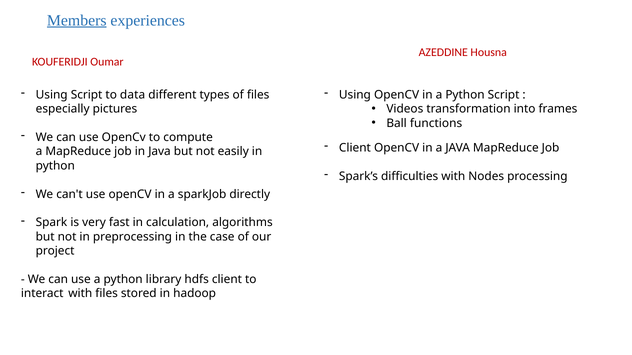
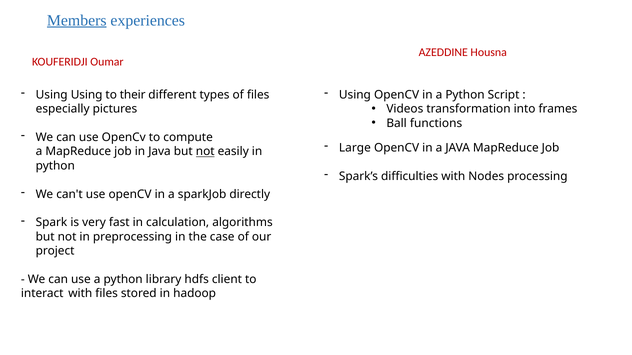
Using Script: Script -> Using (87, 95)
data: data -> their (133, 95)
Client: Client -> Large (355, 148)
not underline: none -> present (205, 152)
